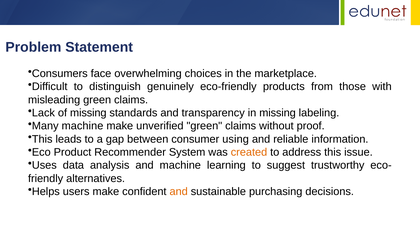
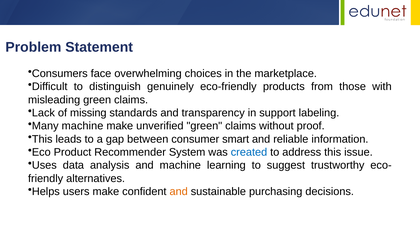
in missing: missing -> support (277, 113)
using: using -> smart (236, 139)
created colour: orange -> blue (249, 152)
